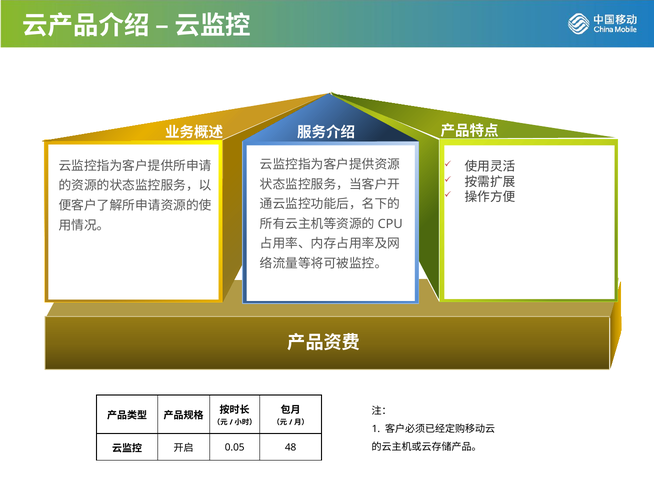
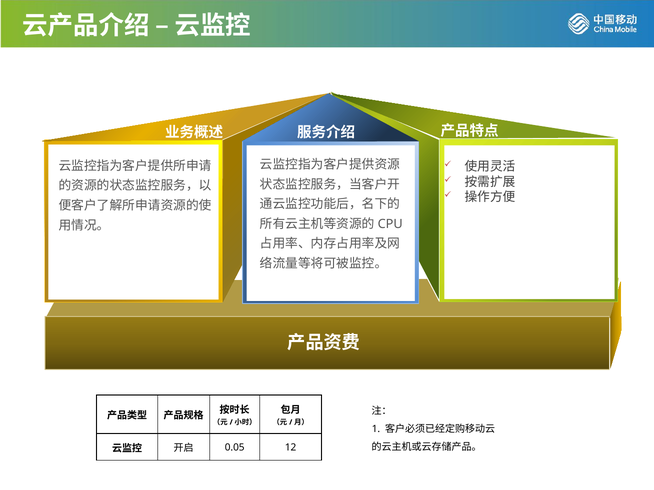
48: 48 -> 12 (291, 448)
